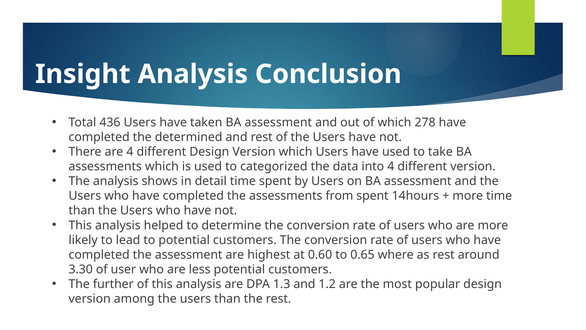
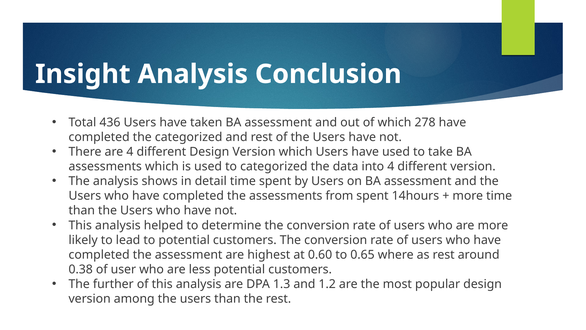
the determined: determined -> categorized (189, 137)
3.30: 3.30 -> 0.38 (81, 269)
